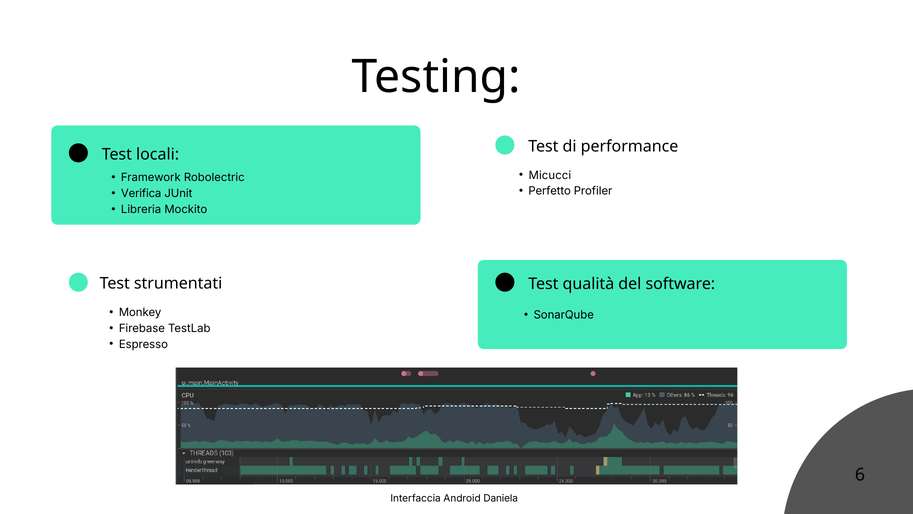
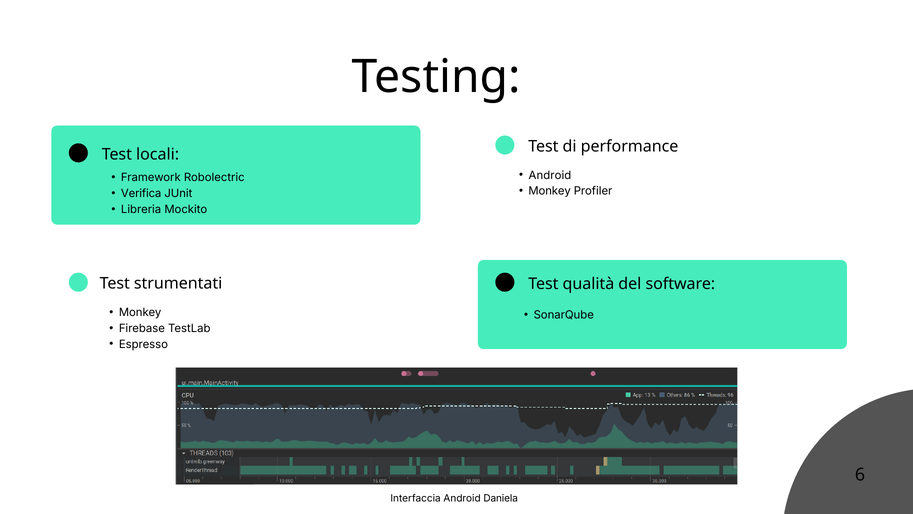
Micucci: Micucci -> Android (550, 175)
Perfetto: Perfetto -> Monkey (550, 191)
